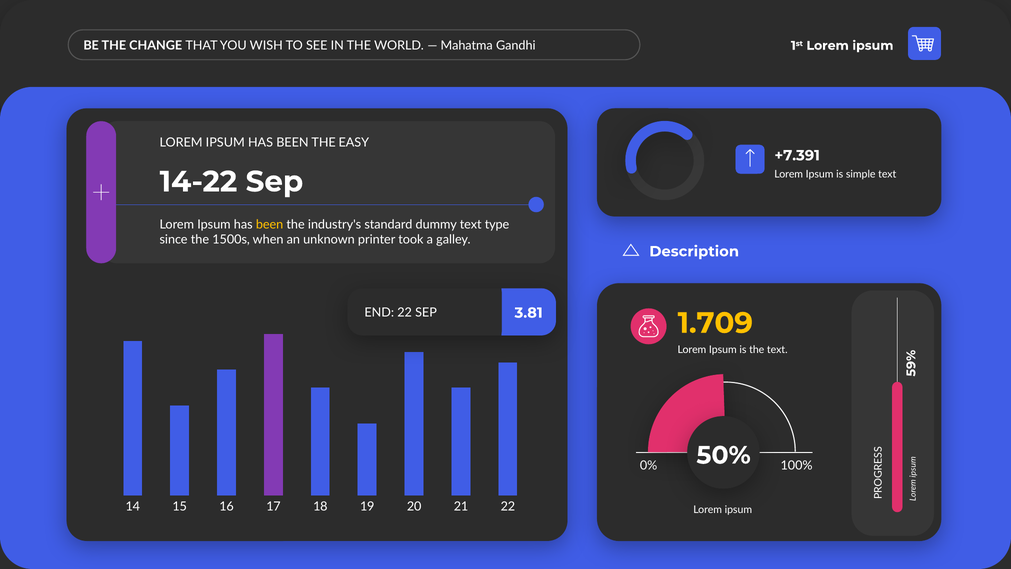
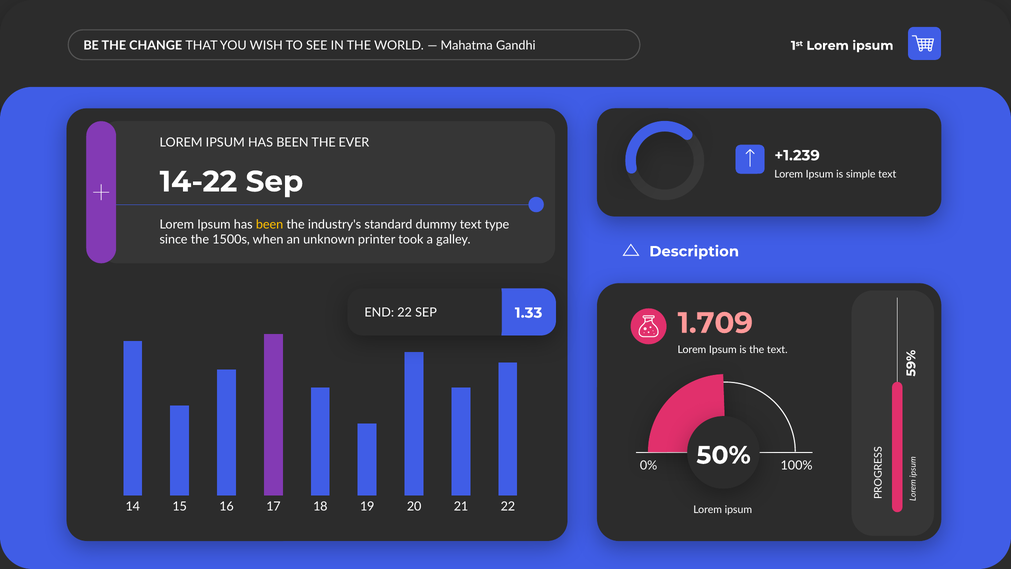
EASY: EASY -> EVER (354, 143)
+7.391: +7.391 -> +1.239 (797, 155)
3.81: 3.81 -> 1.33 (529, 313)
1.709 colour: yellow -> pink (715, 323)
